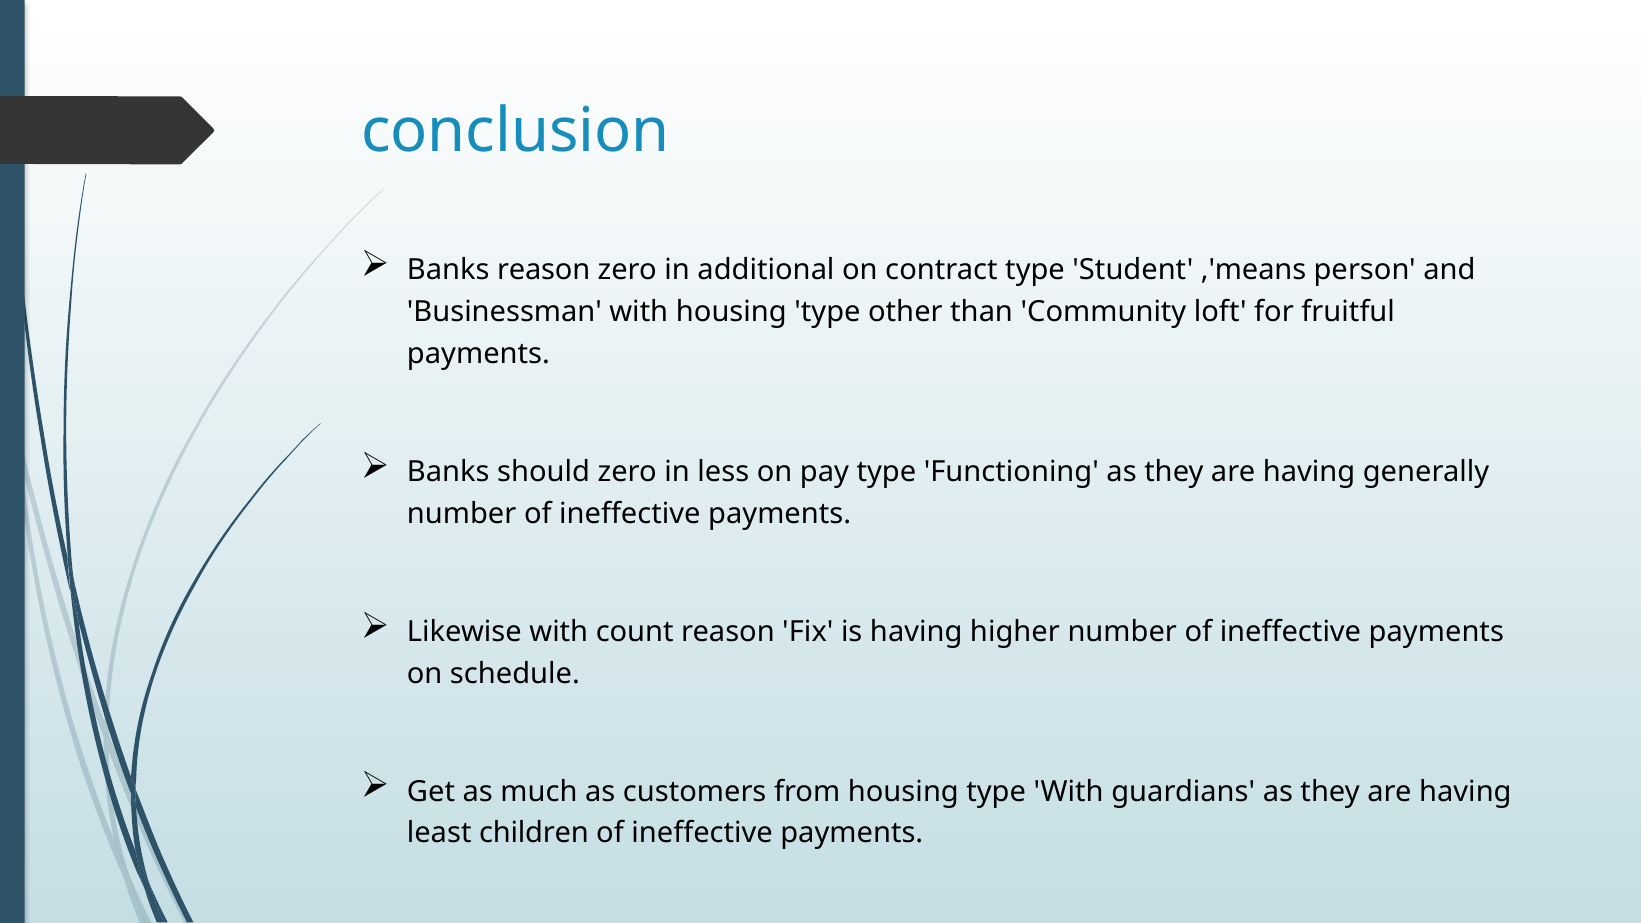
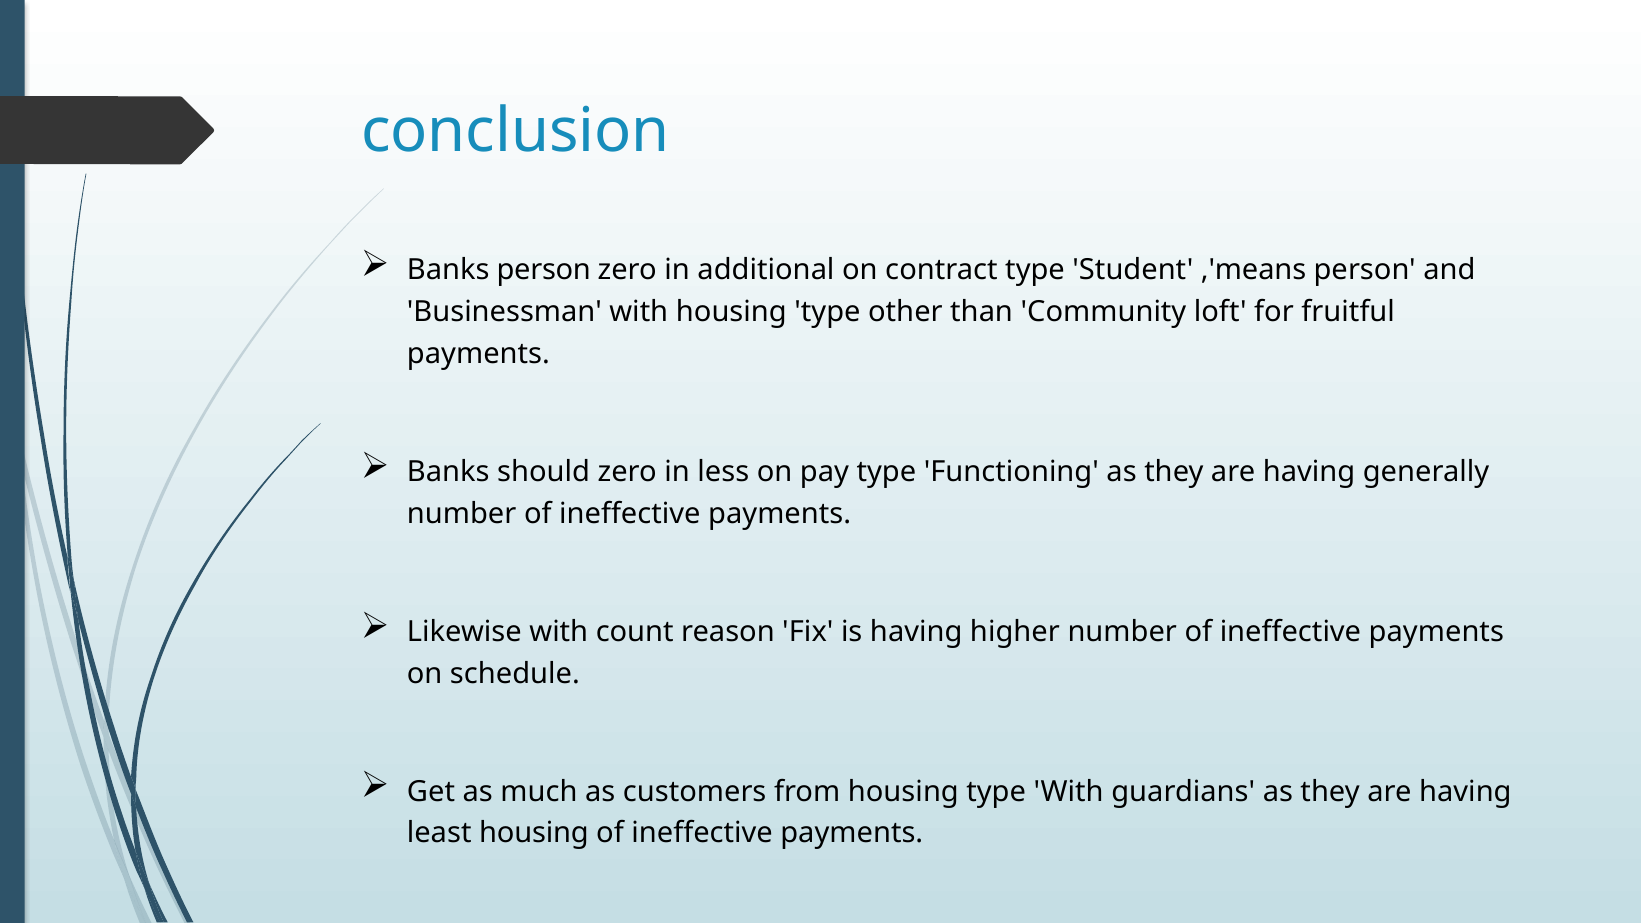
Banks reason: reason -> person (544, 270)
least children: children -> housing (534, 833)
